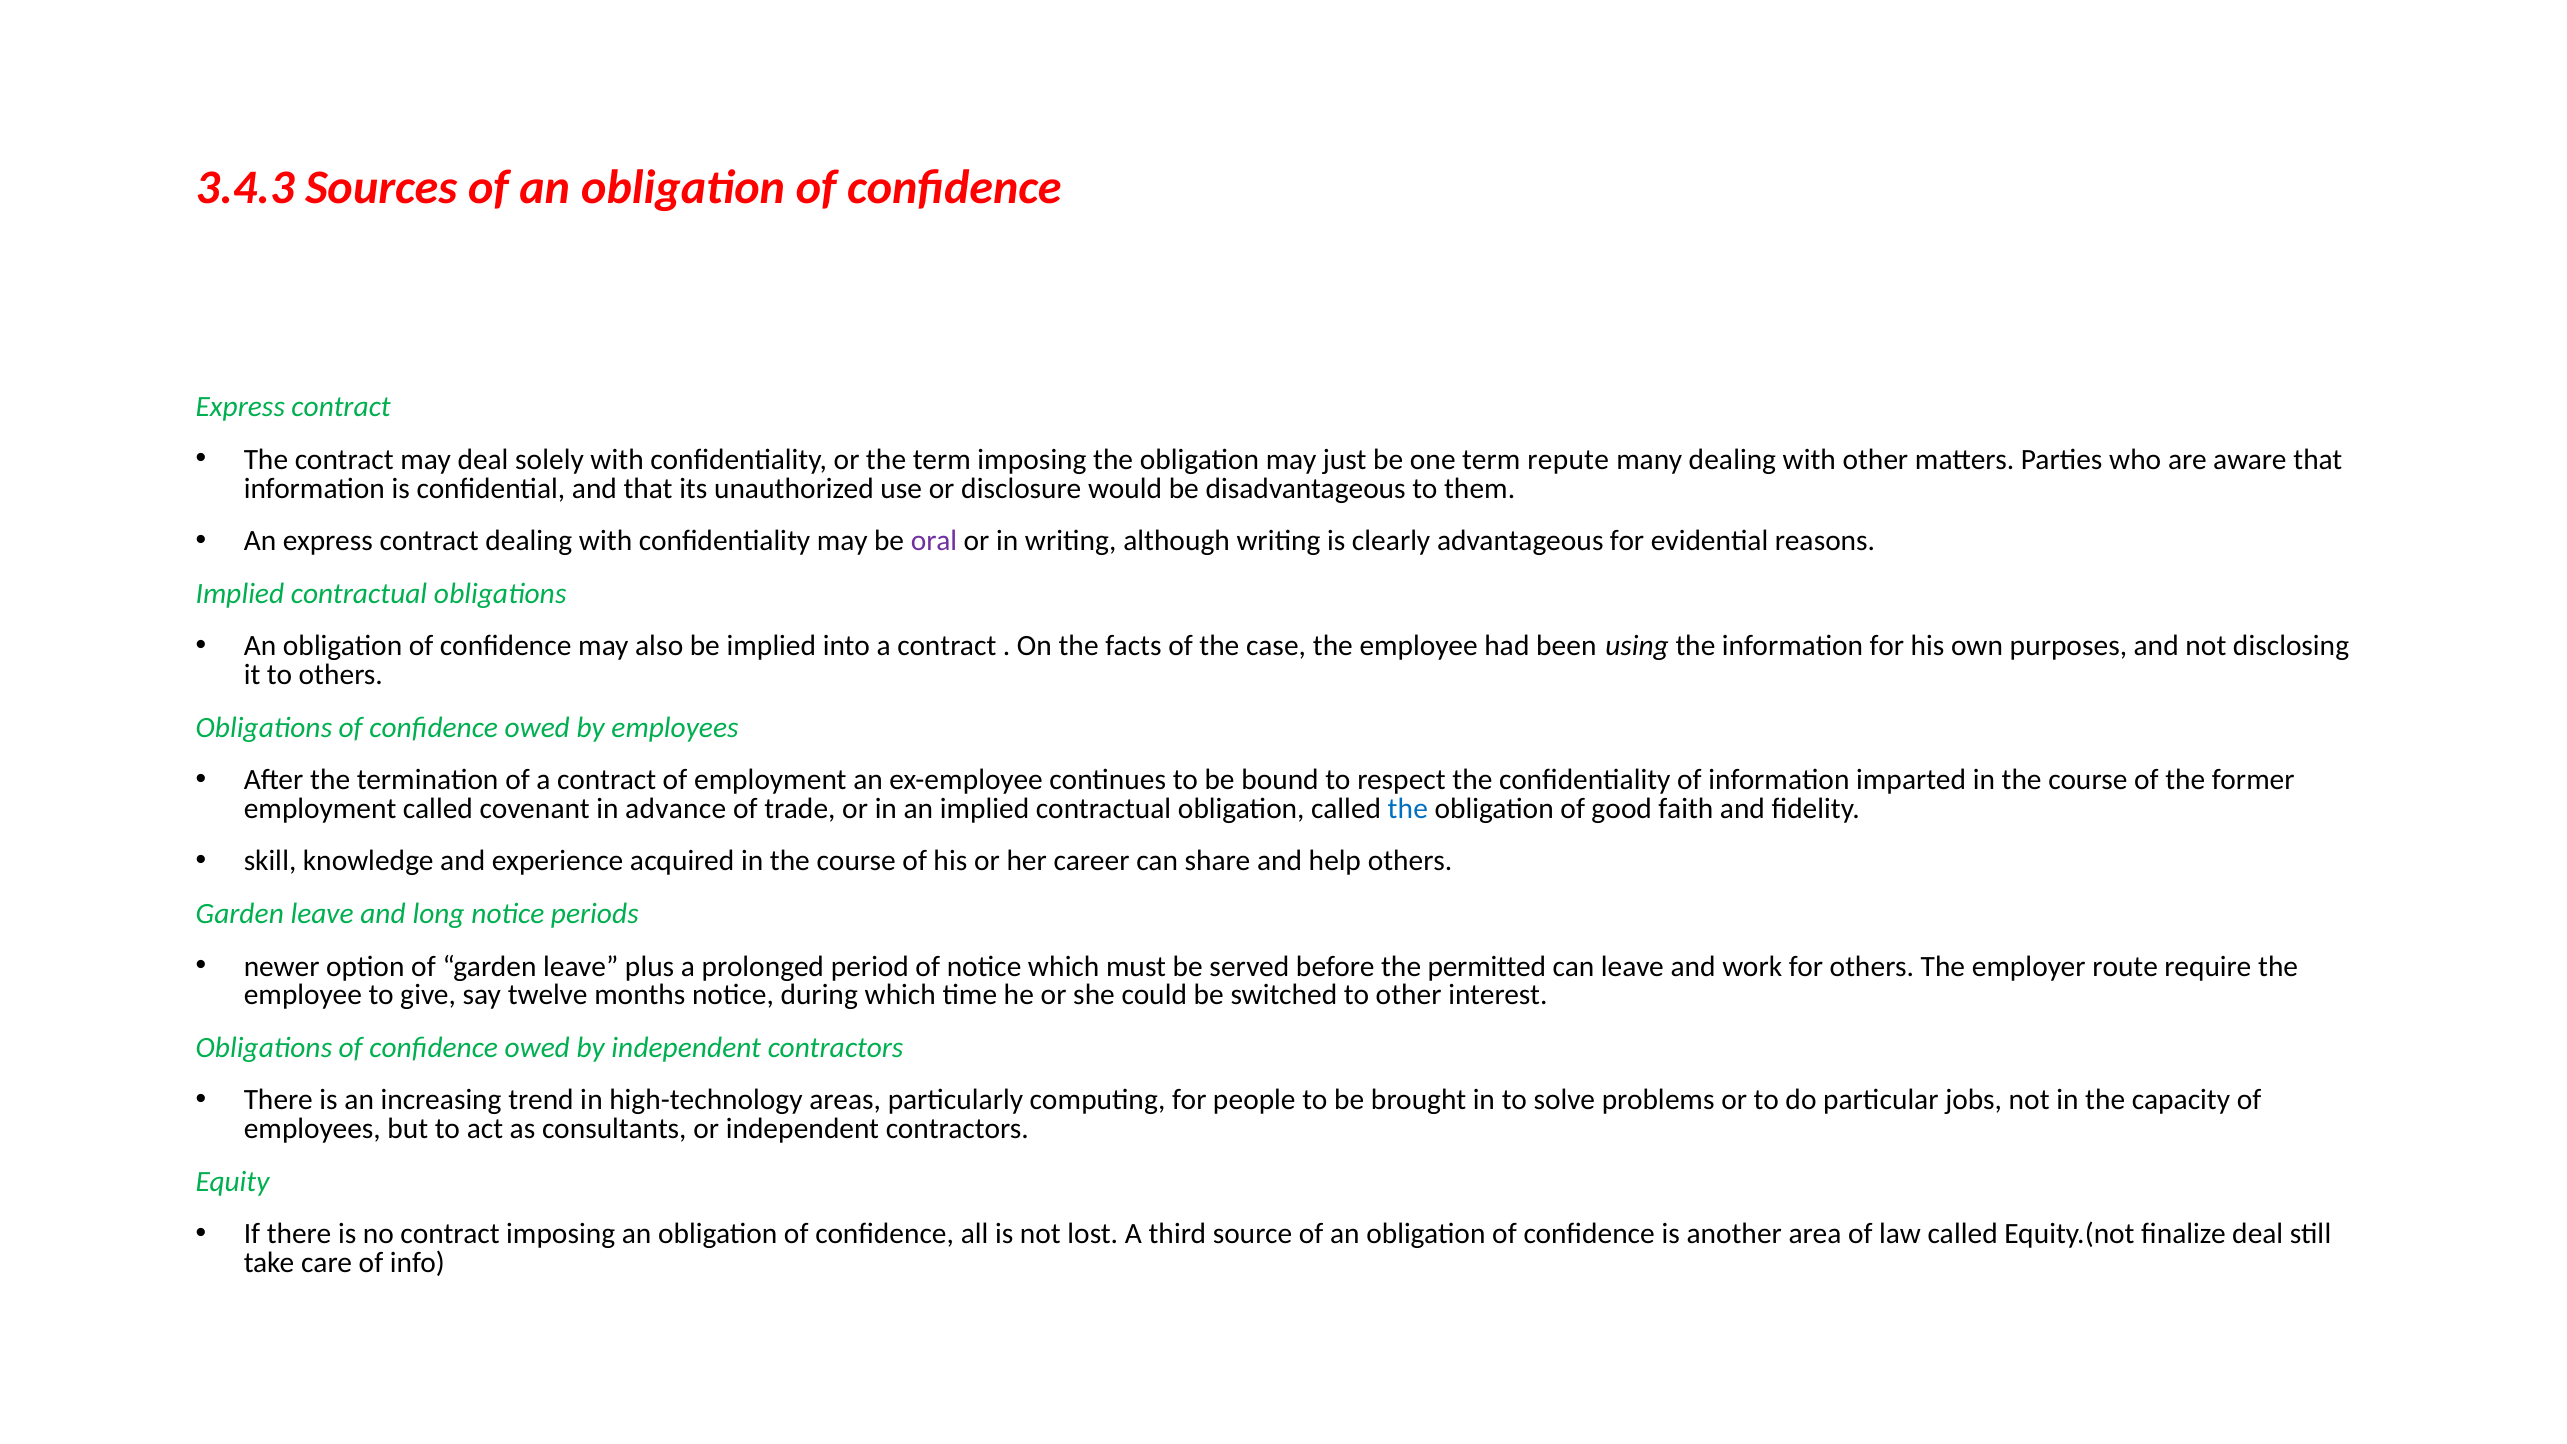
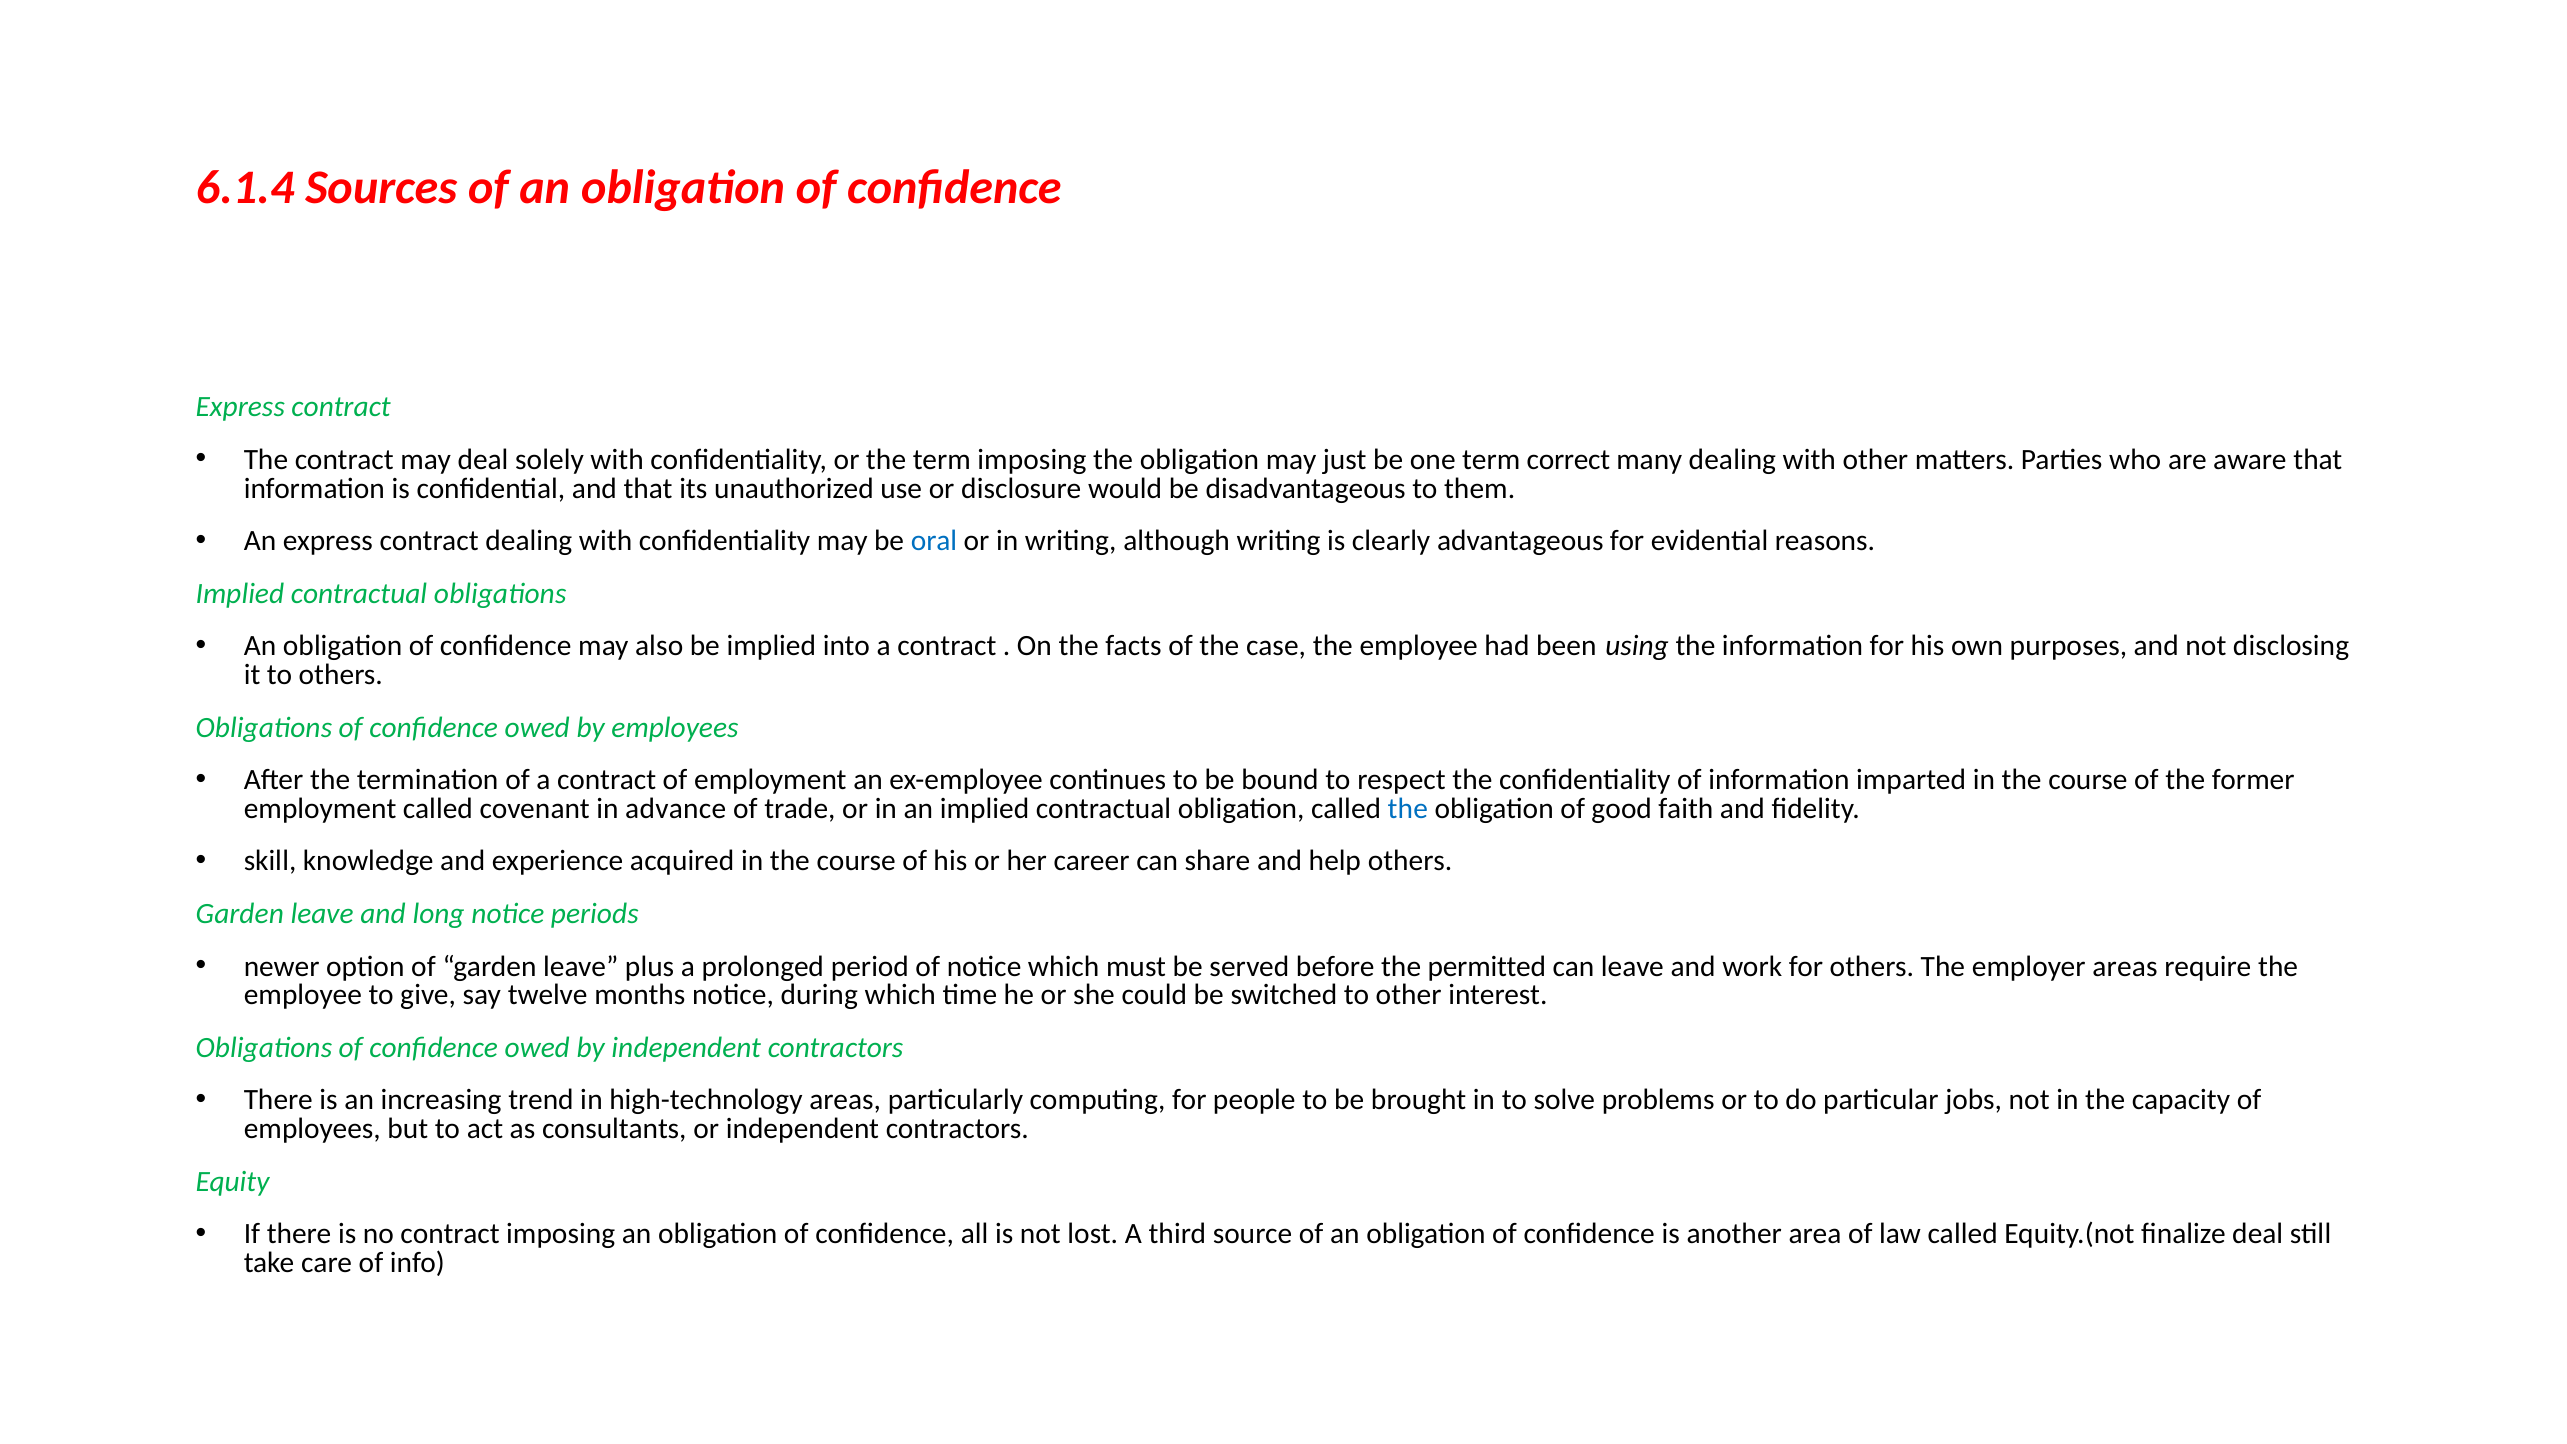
3.4.3: 3.4.3 -> 6.1.4 (245, 187)
repute: repute -> correct (1568, 460)
oral colour: purple -> blue (934, 541)
employer route: route -> areas (2125, 966)
